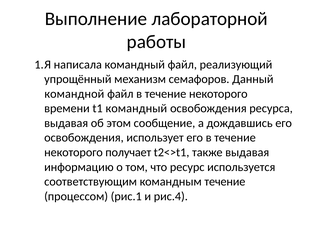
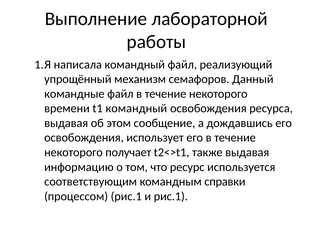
командной: командной -> командные (74, 94)
командным течение: течение -> справки (225, 181)
и рис.4: рис.4 -> рис.1 (171, 196)
